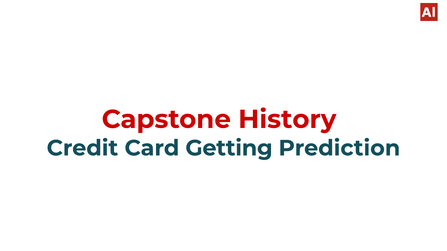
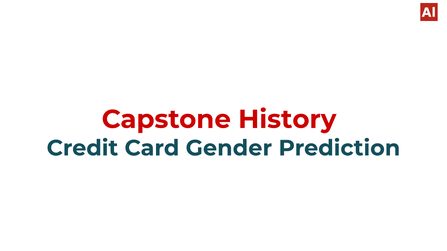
Getting: Getting -> Gender (229, 148)
